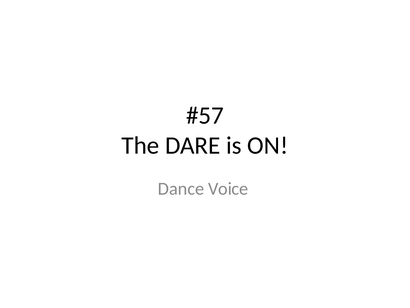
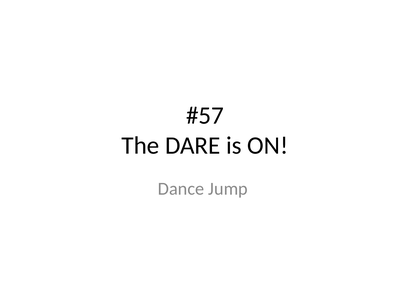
Voice: Voice -> Jump (228, 189)
